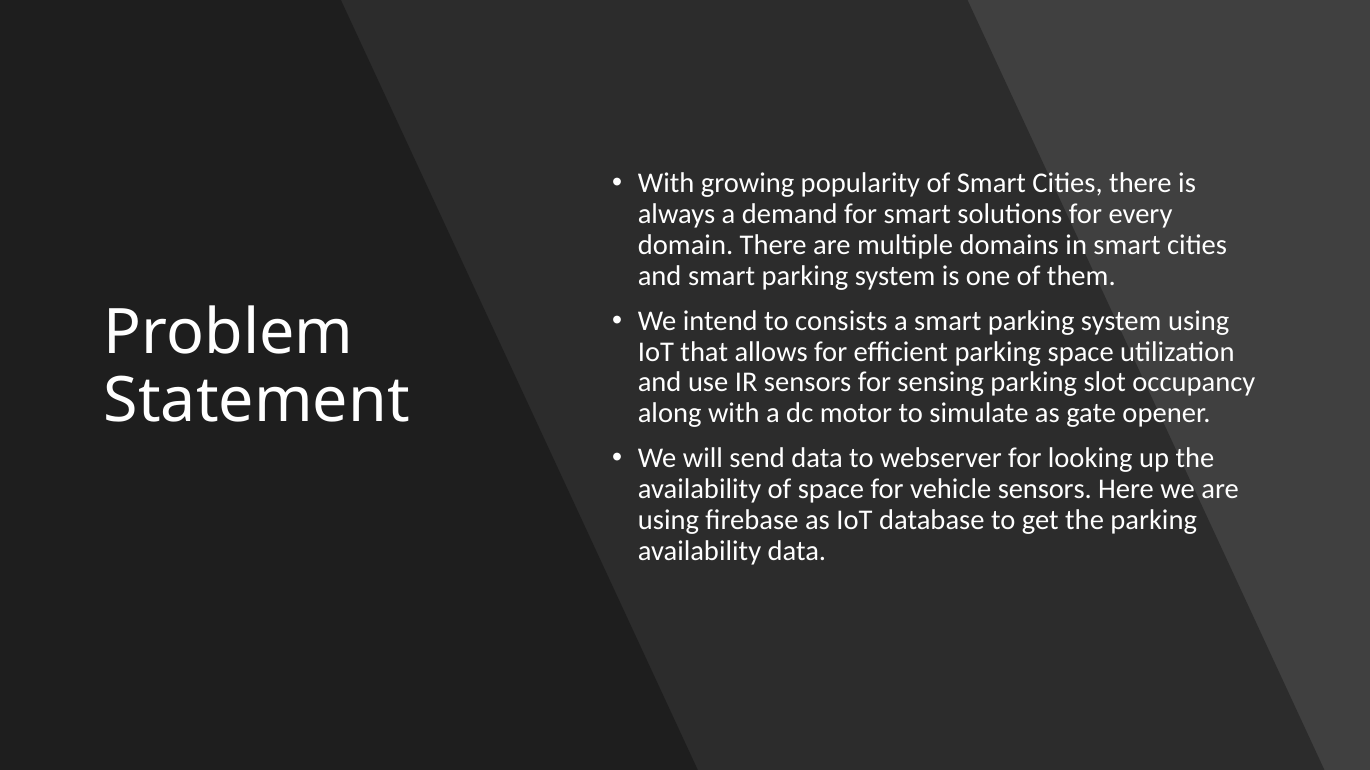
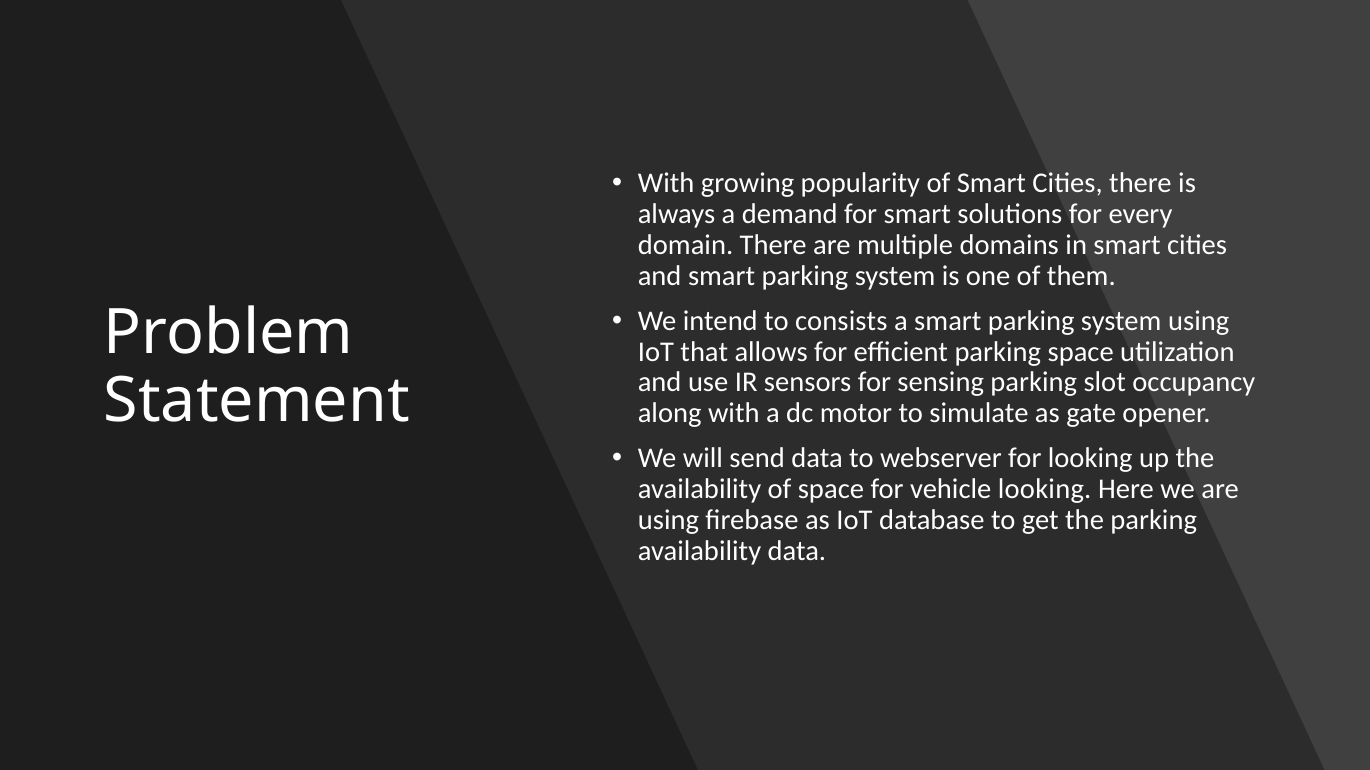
vehicle sensors: sensors -> looking (1045, 490)
